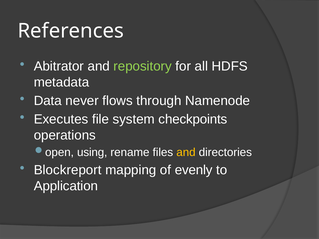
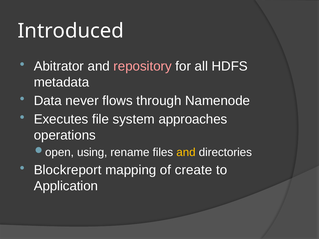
References: References -> Introduced (71, 31)
repository colour: light green -> pink (143, 66)
checkpoints: checkpoints -> approaches (193, 119)
evenly: evenly -> create (194, 170)
